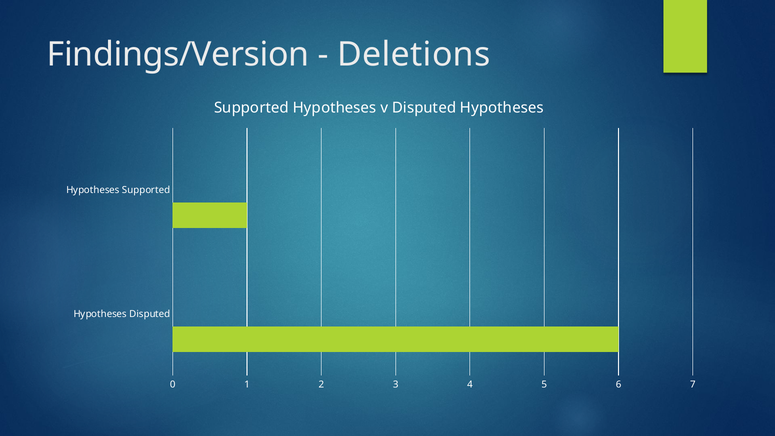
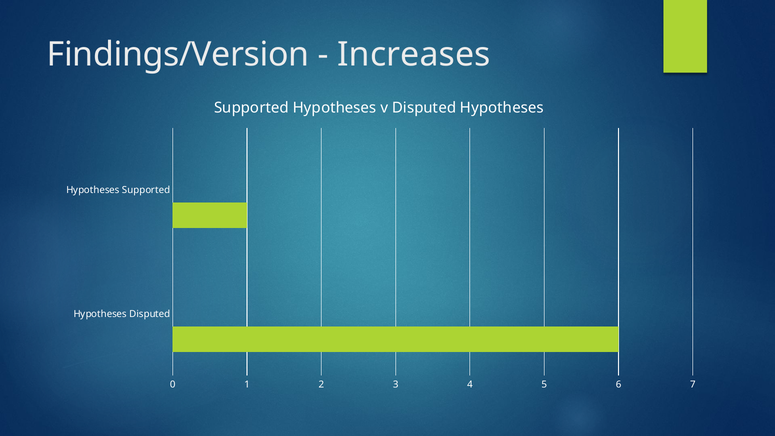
Deletions: Deletions -> Increases (414, 54)
